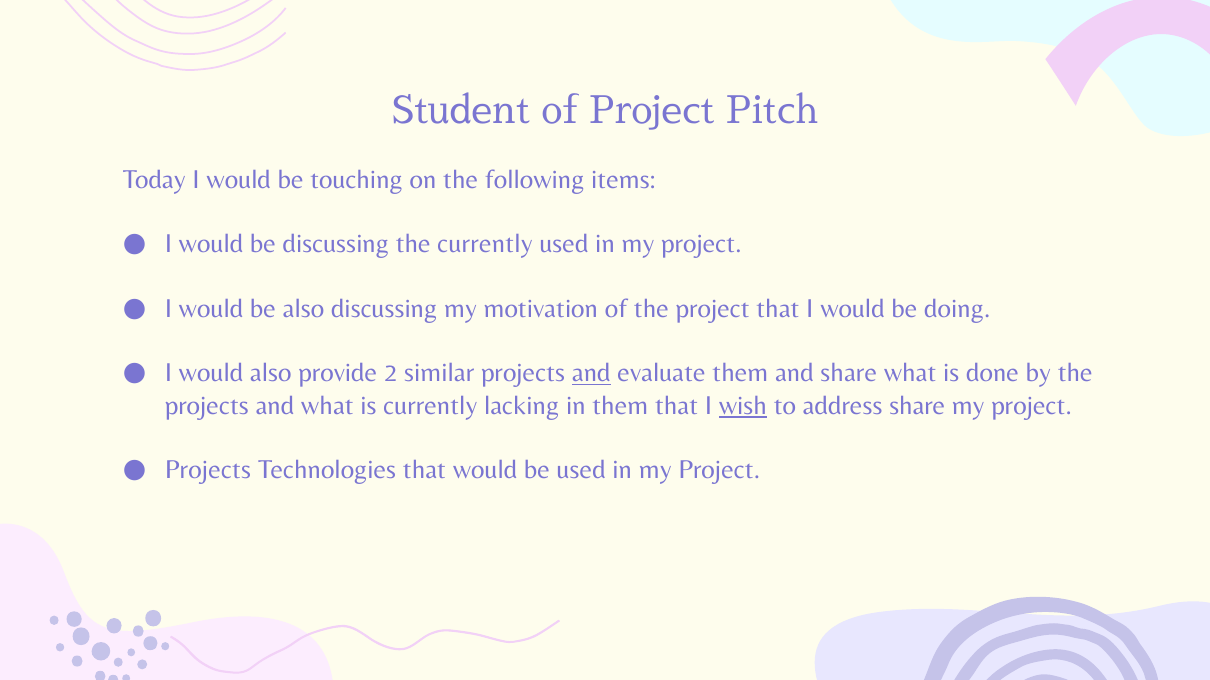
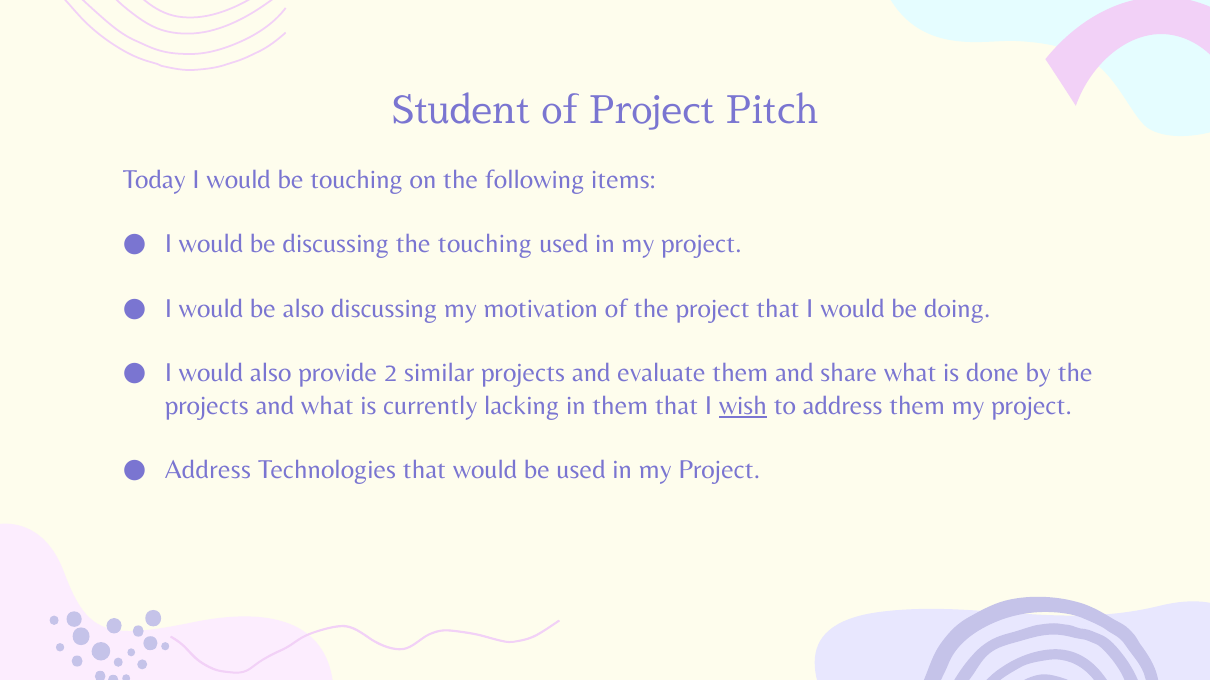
the currently: currently -> touching (485, 244)
and underline: present -> none (591, 373)
address share: share -> them (917, 406)
Projects: Projects -> Address (208, 470)
